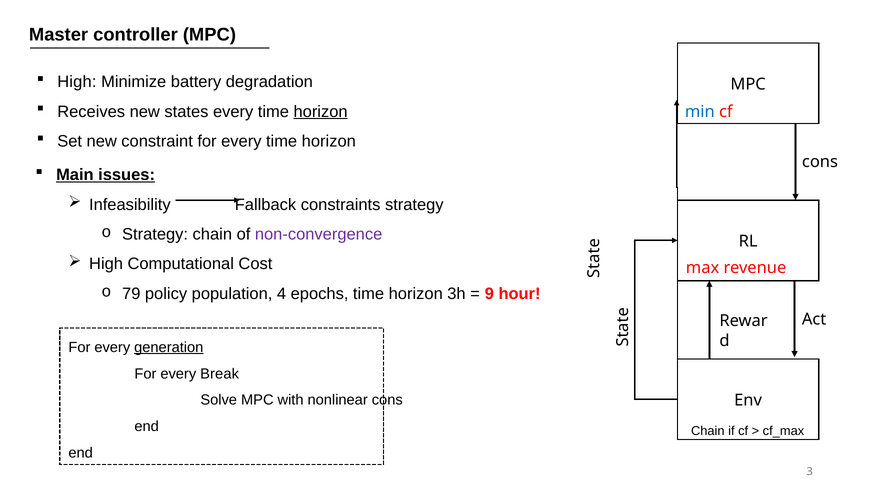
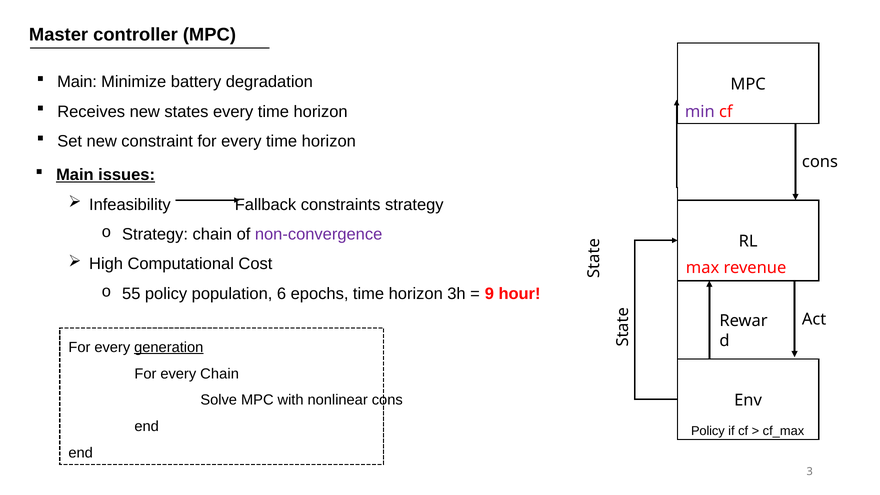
High: High -> Main (77, 82)
horizon underline: present -> none (321, 112)
min colour: blue -> purple (700, 112)
79: 79 -> 55 (131, 294)
4: 4 -> 6 (282, 294)
every Break: Break -> Chain (220, 374)
Chain: Chain -> Policy (708, 431)
